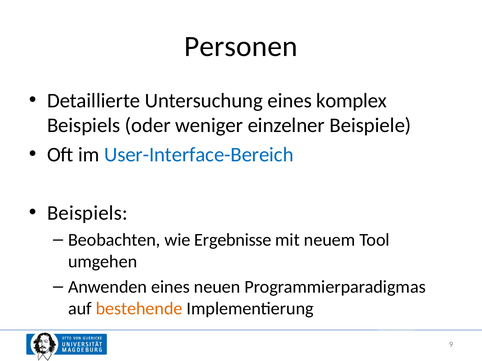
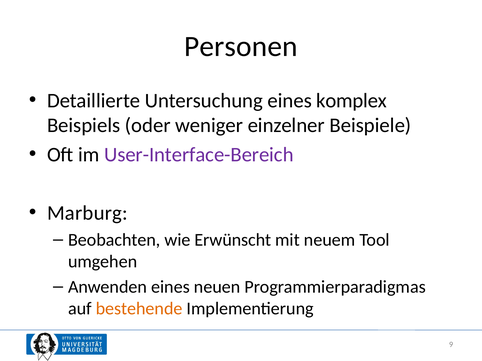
User-Interface-Bereich colour: blue -> purple (199, 155)
Beispiels: Beispiels -> Marburg (87, 213)
Ergebnisse: Ergebnisse -> Erwünscht (233, 240)
